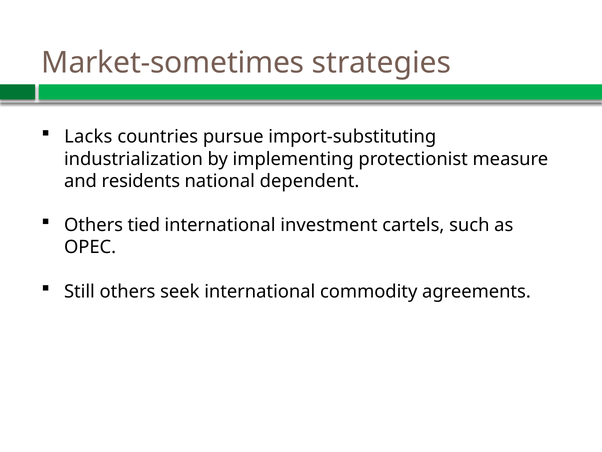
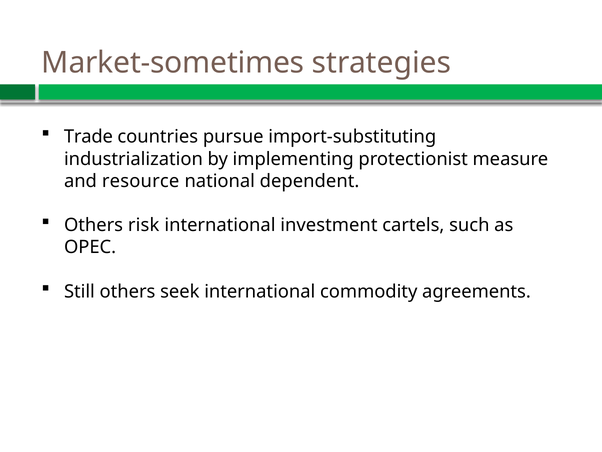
Lacks: Lacks -> Trade (88, 137)
residents: residents -> resource (141, 181)
tied: tied -> risk (144, 225)
